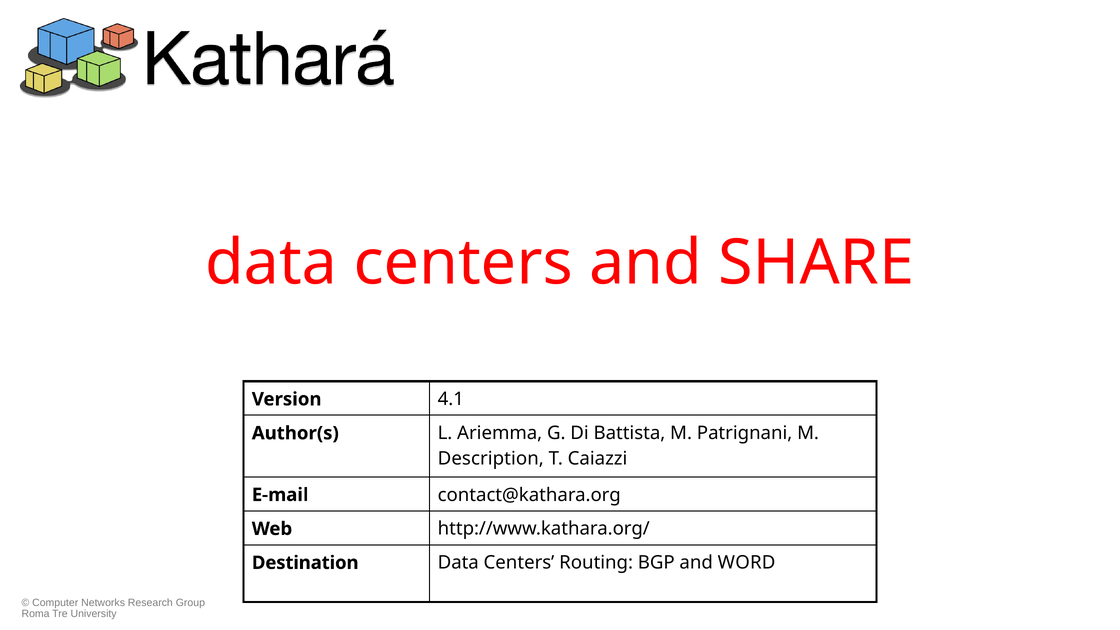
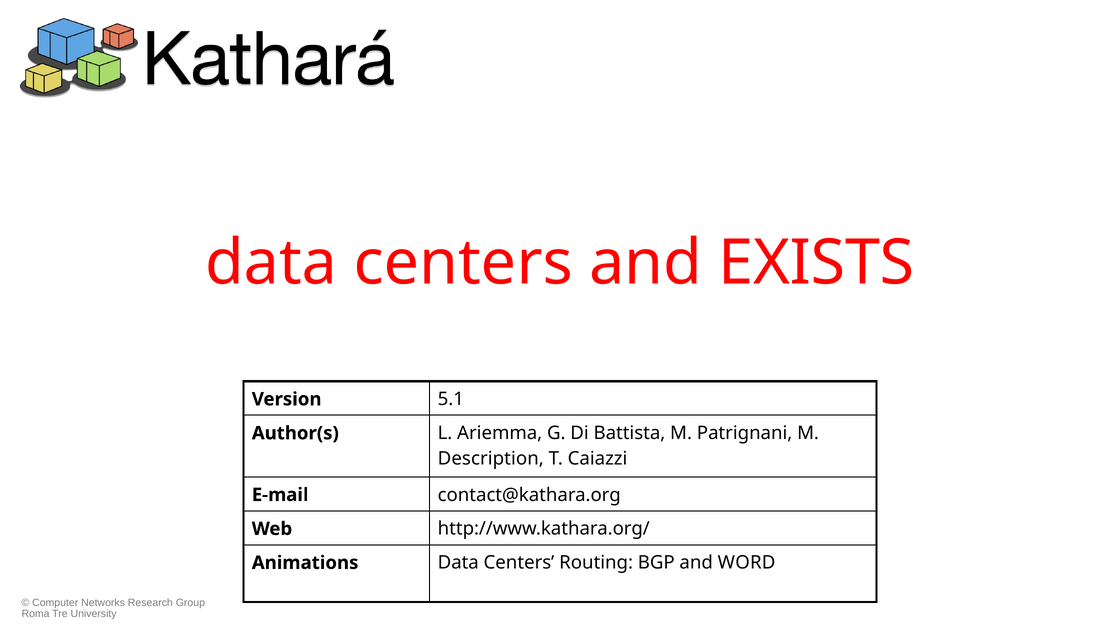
SHARE: SHARE -> EXISTS (816, 263)
4.1: 4.1 -> 5.1 (451, 399)
Destination: Destination -> Animations (305, 563)
